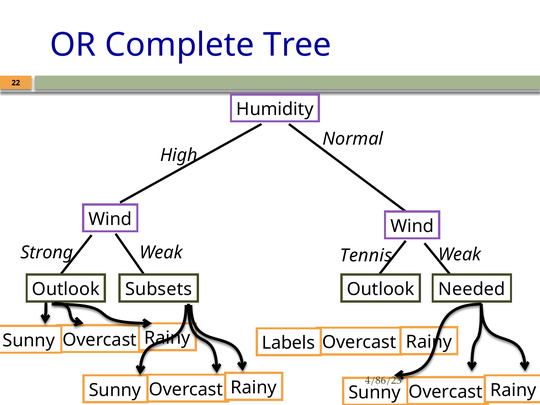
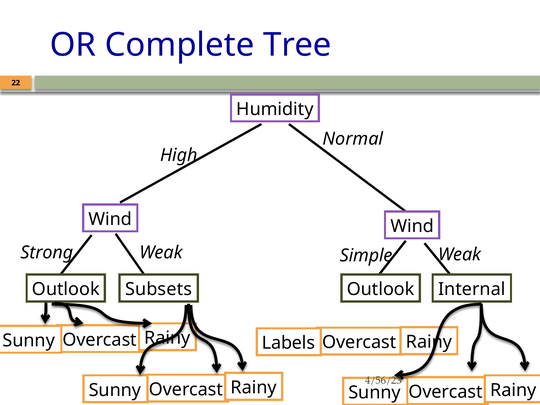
Tennis: Tennis -> Simple (366, 255)
Needed: Needed -> Internal (472, 289)
4/86/23: 4/86/23 -> 4/56/23 (384, 381)
